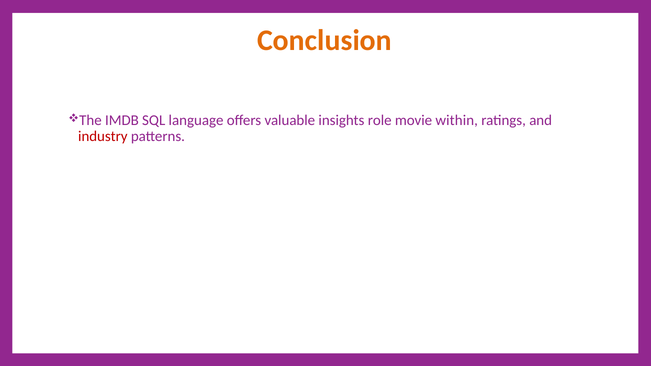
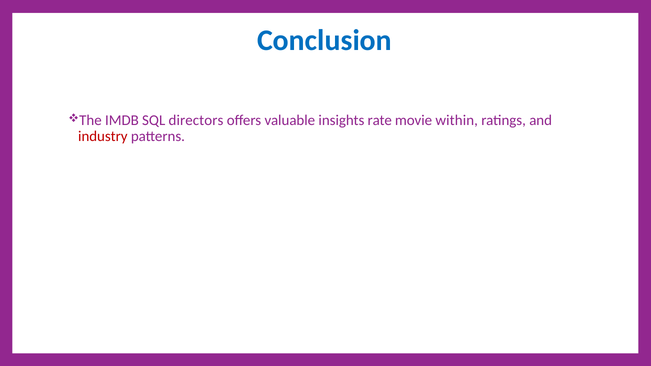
Conclusion colour: orange -> blue (325, 40)
language: language -> directors (196, 120)
role: role -> rate (380, 120)
